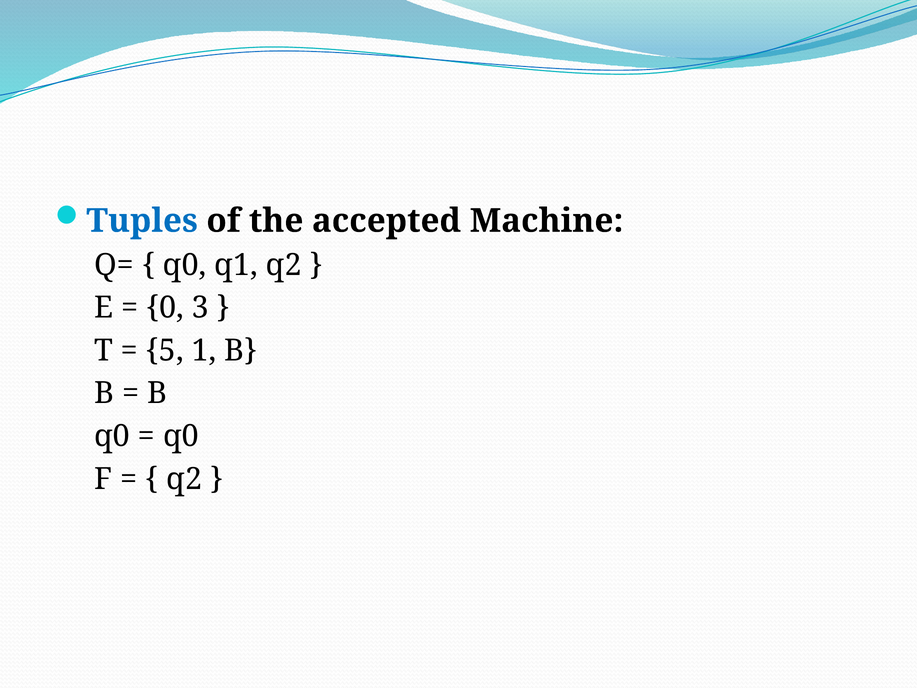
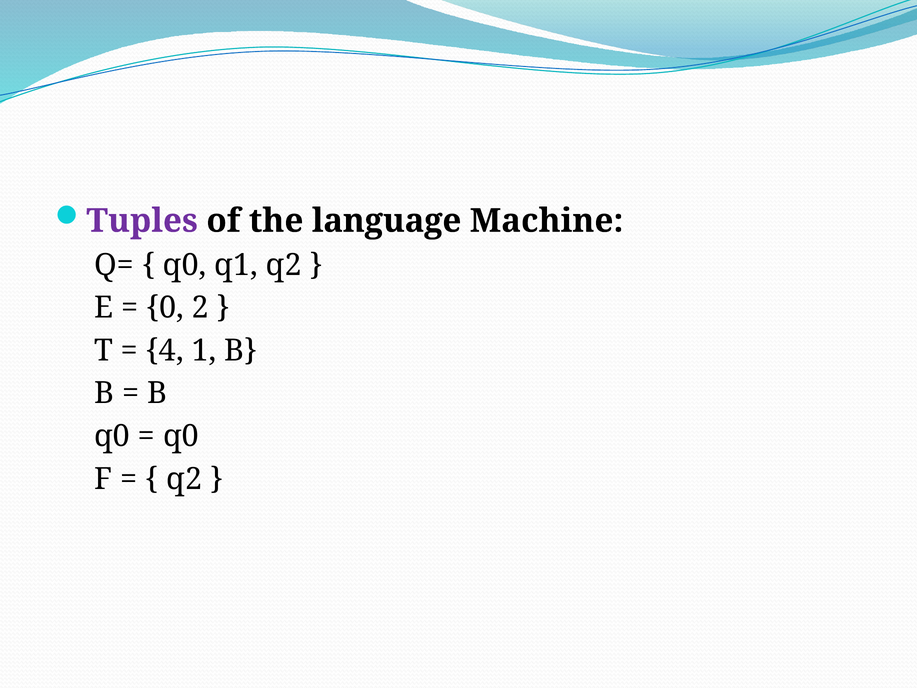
Tuples colour: blue -> purple (142, 221)
accepted: accepted -> language (387, 221)
3: 3 -> 2 (200, 308)
5: 5 -> 4 (165, 350)
